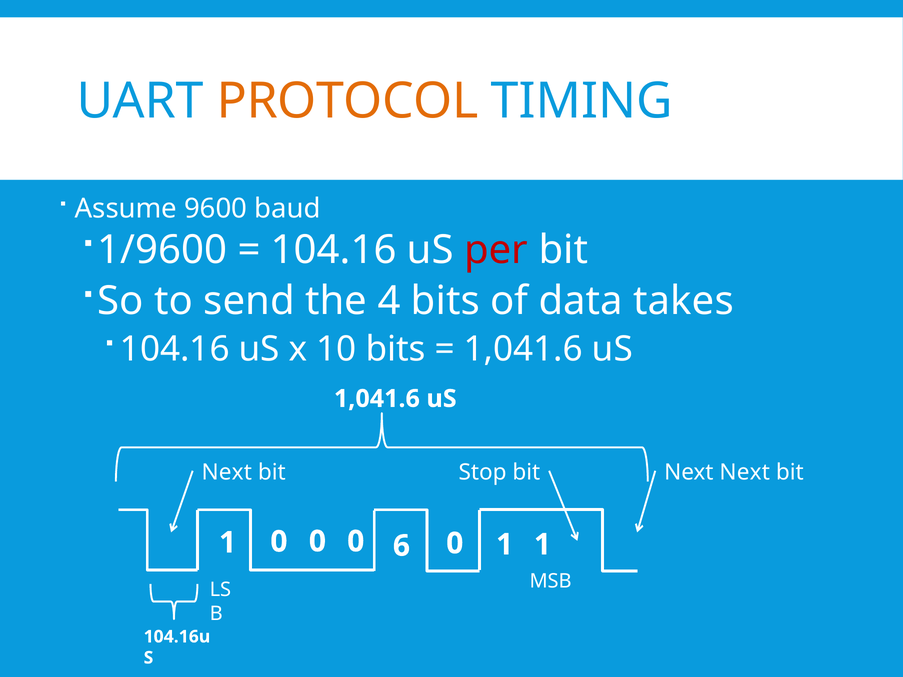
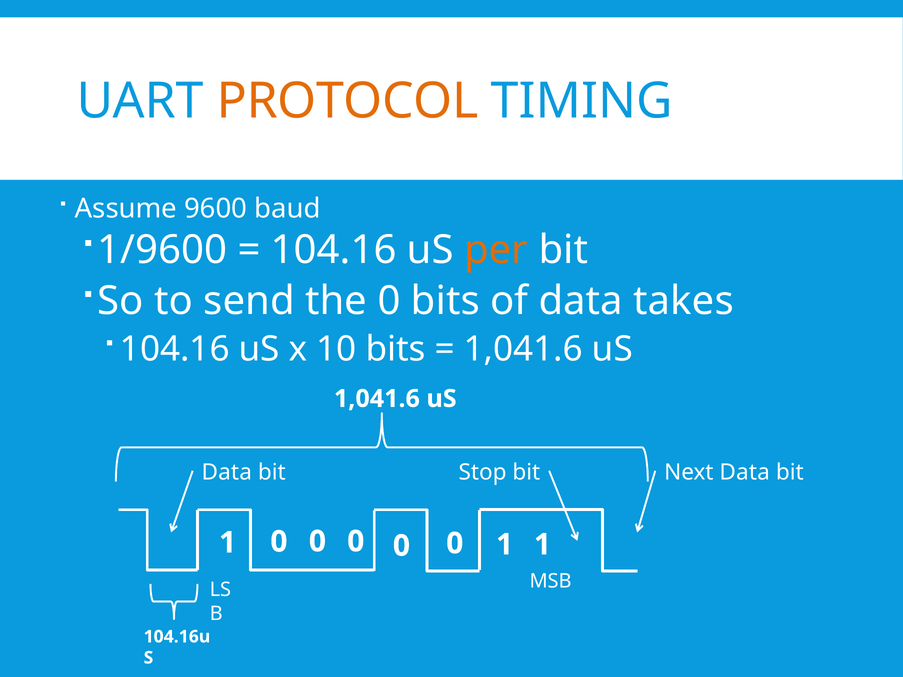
per colour: red -> orange (496, 250)
the 4: 4 -> 0 (389, 301)
Next: Next -> Data (227, 473)
Next Next: Next -> Data (745, 473)
6: 6 -> 0 (401, 546)
